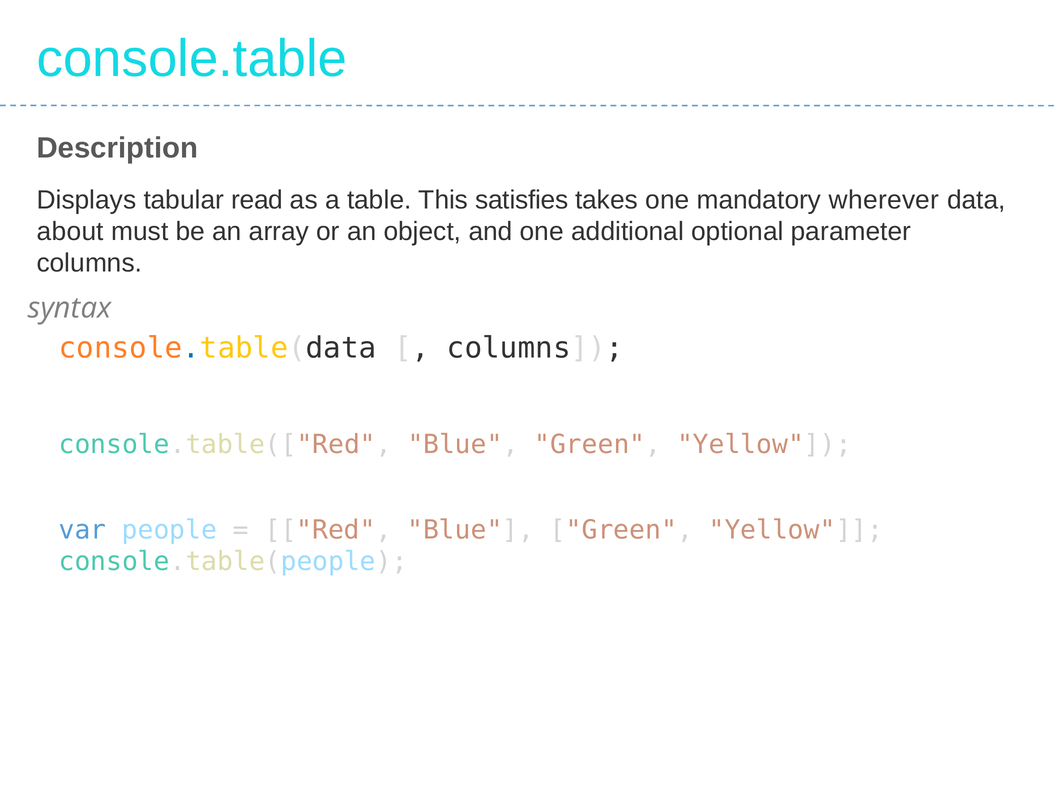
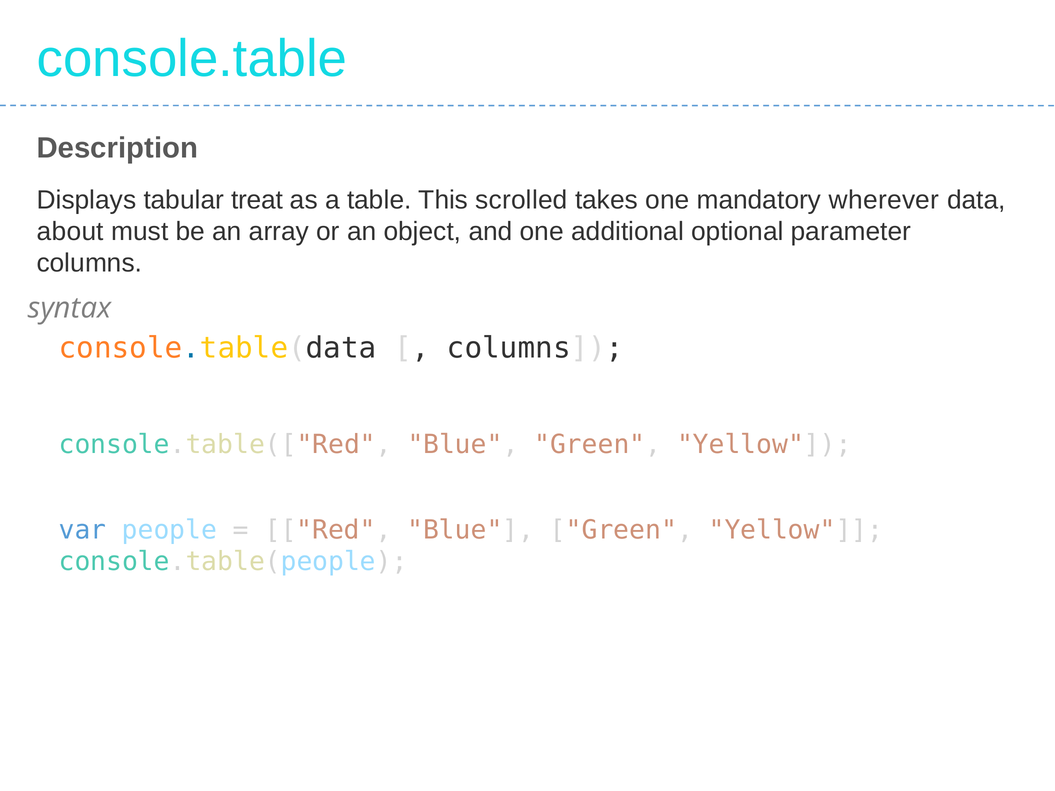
read: read -> treat (257, 200)
satisfies: satisfies -> scrolled (522, 200)
